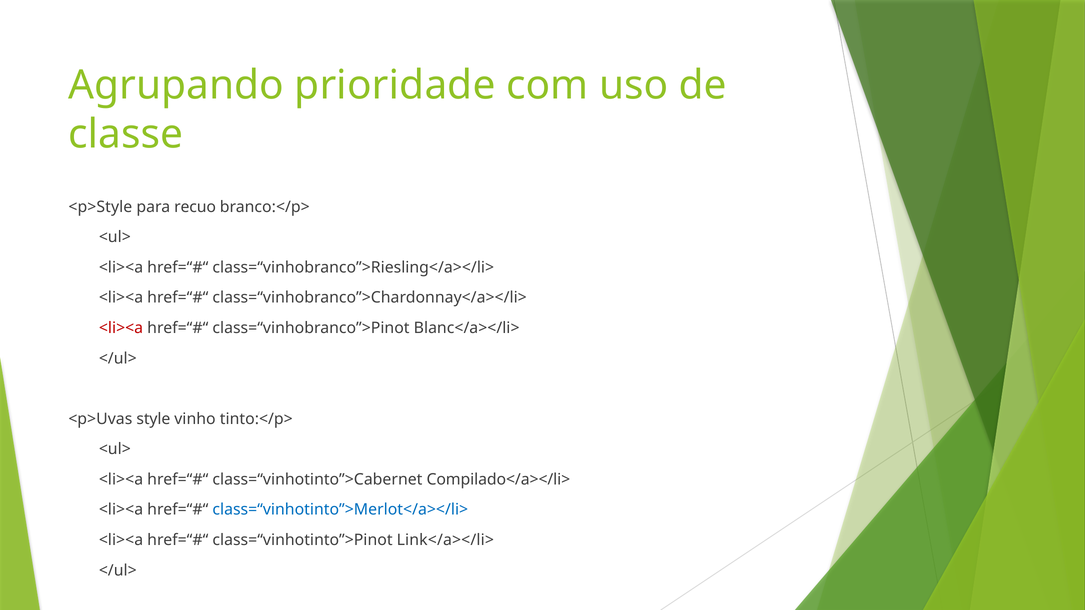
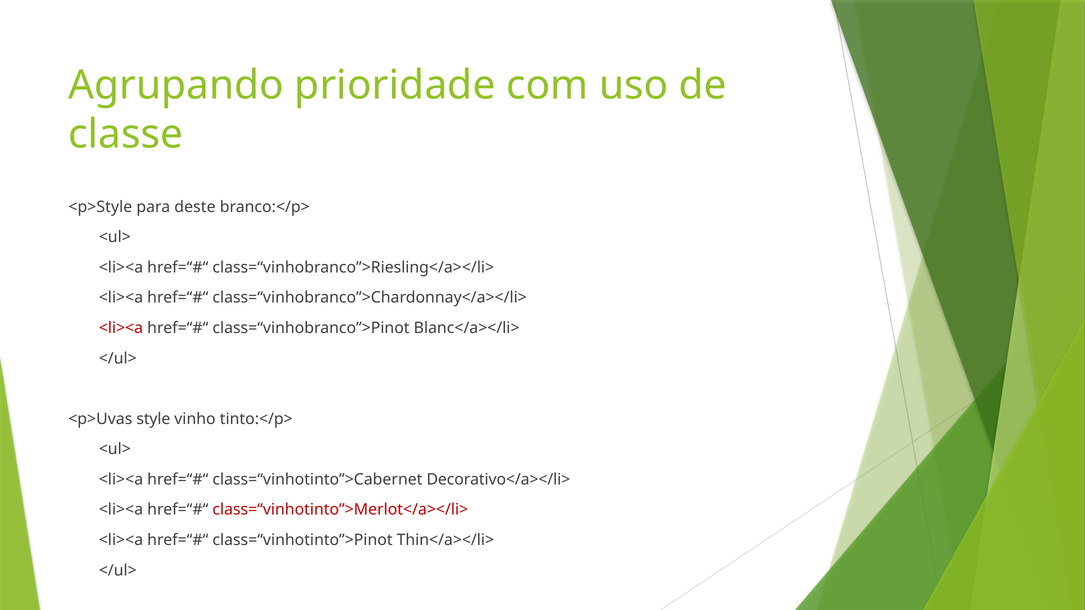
recuo: recuo -> deste (195, 207)
Compilado</a></li>: Compilado</a></li> -> Decorativo</a></li> (498, 480)
class=“vinhotinto”>Merlot</a></li> colour: blue -> red (340, 510)
Link</a></li>: Link</a></li> -> Thin</a></li> (445, 540)
